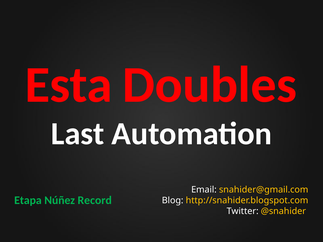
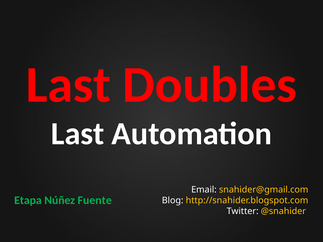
Esta: Esta -> Last (68, 85)
Record: Record -> Fuente (95, 200)
